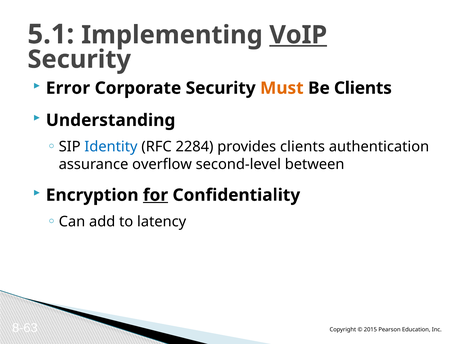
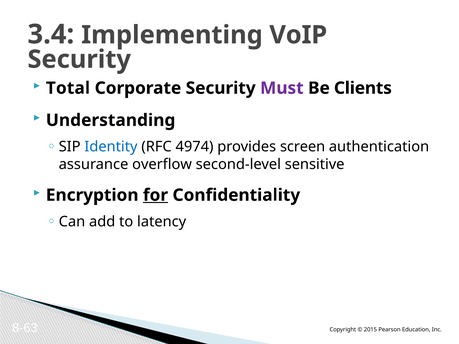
5.1: 5.1 -> 3.4 (51, 34)
VoIP underline: present -> none (298, 35)
Error: Error -> Total (68, 88)
Must colour: orange -> purple (282, 88)
2284: 2284 -> 4974 (194, 147)
provides clients: clients -> screen (303, 147)
between: between -> sensitive (315, 165)
